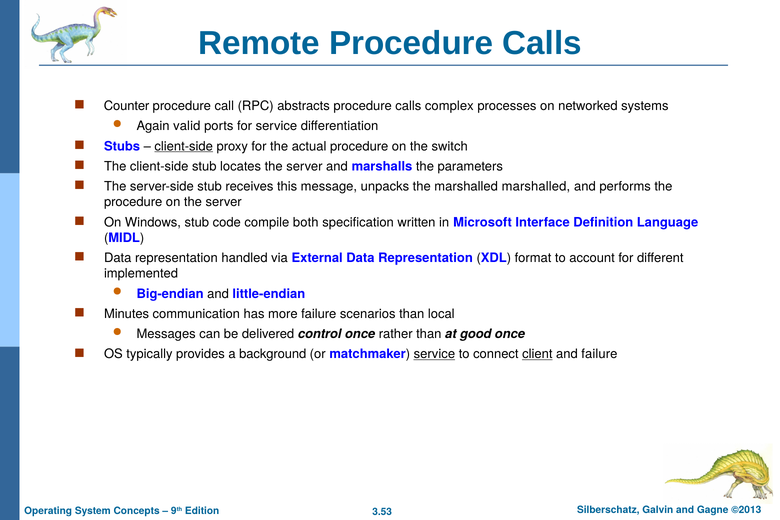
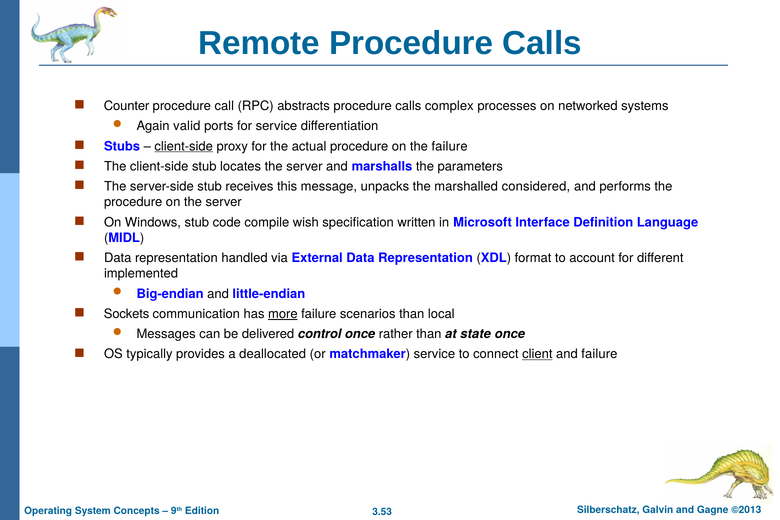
the switch: switch -> failure (450, 146)
marshalled marshalled: marshalled -> considered (536, 187)
both: both -> wish (306, 222)
Minutes: Minutes -> Sockets (127, 314)
more underline: none -> present (283, 314)
good: good -> state (476, 334)
background: background -> deallocated (273, 354)
service underline: present -> none (434, 354)
